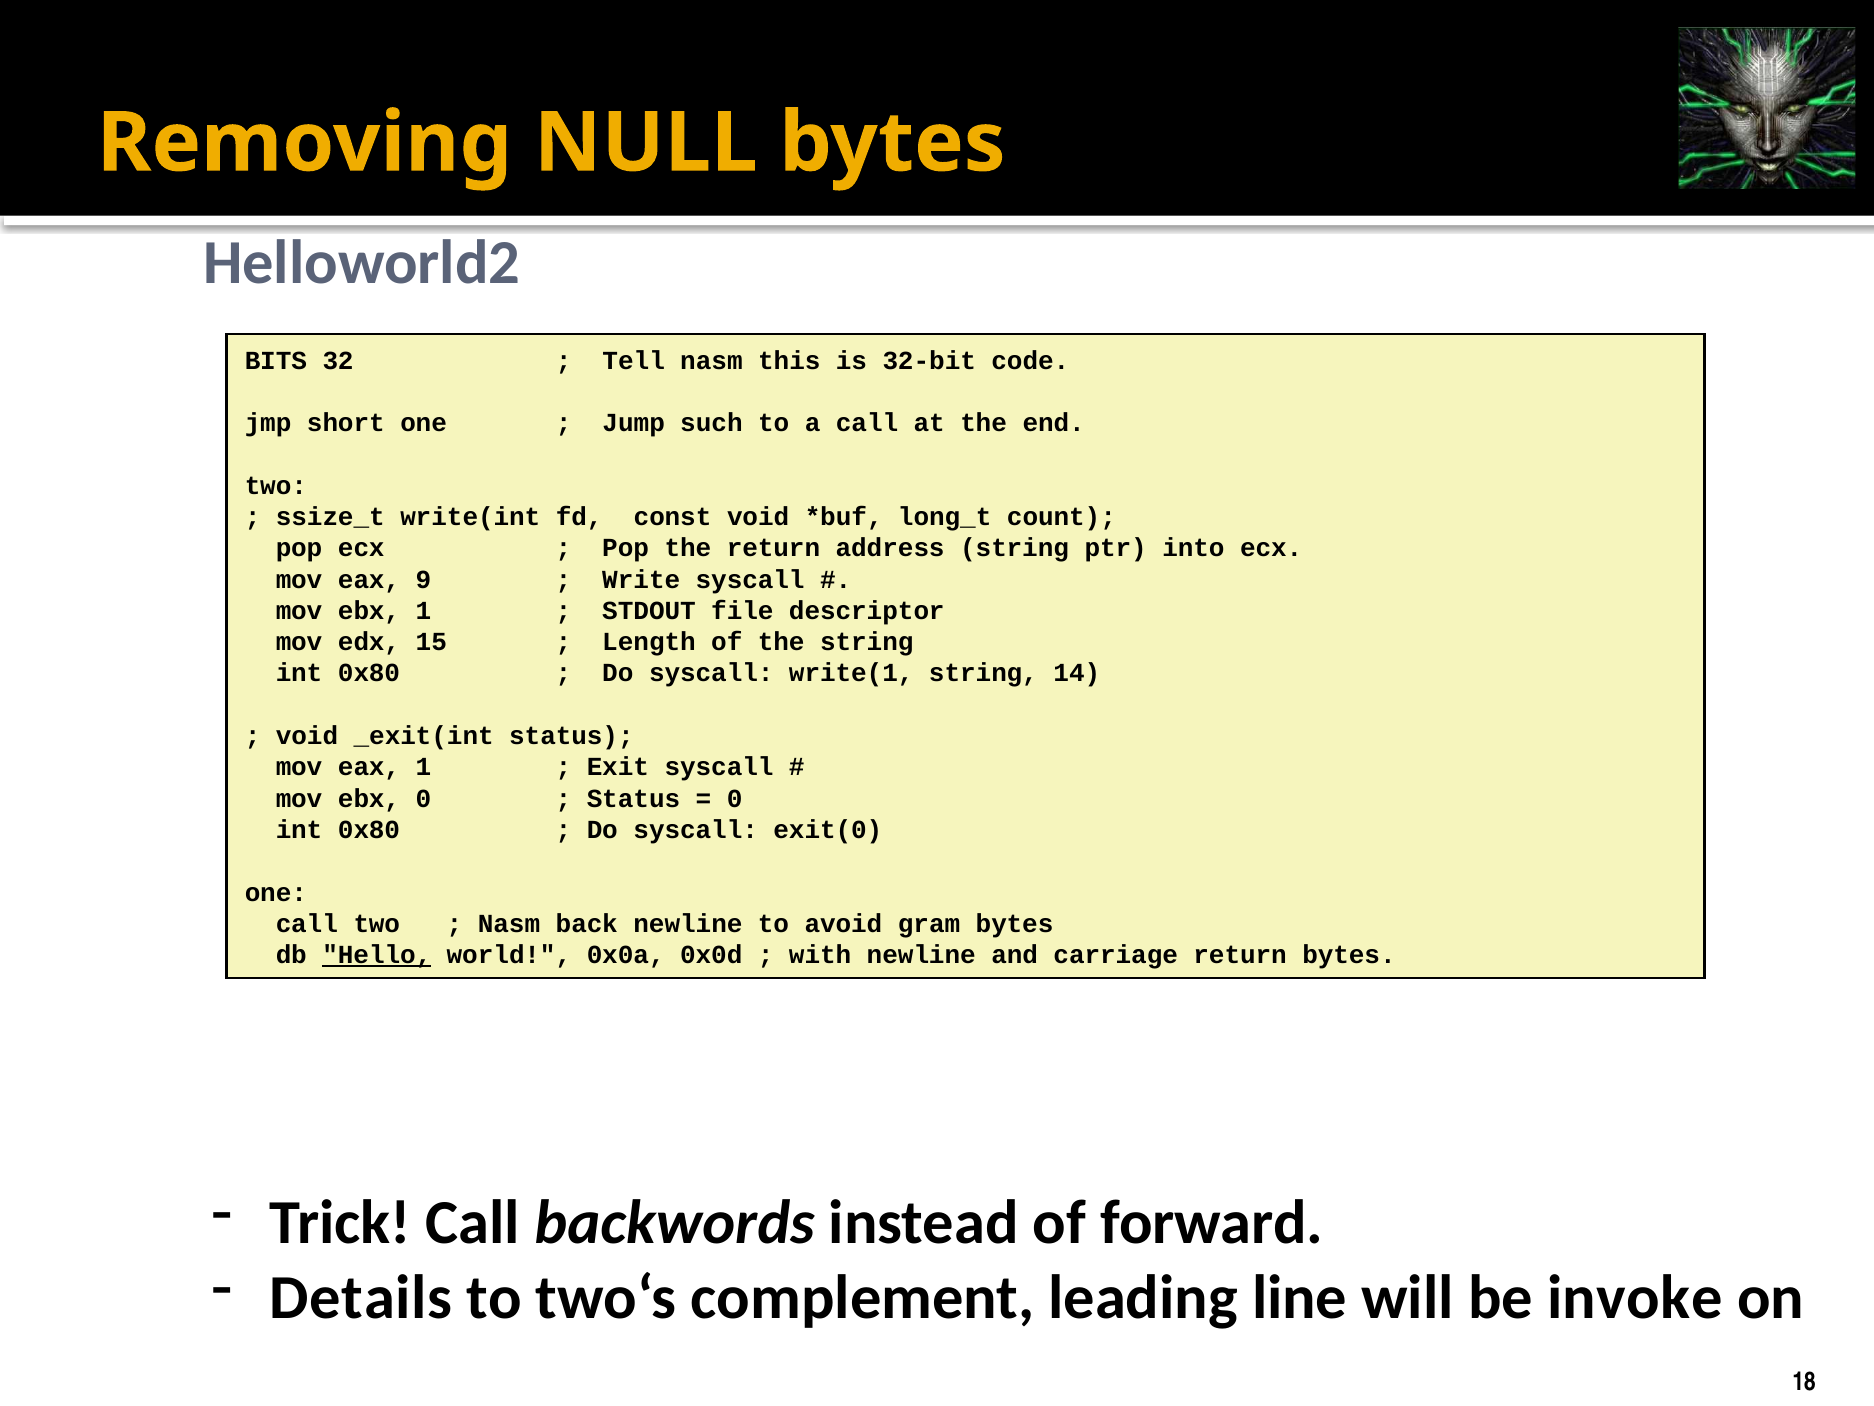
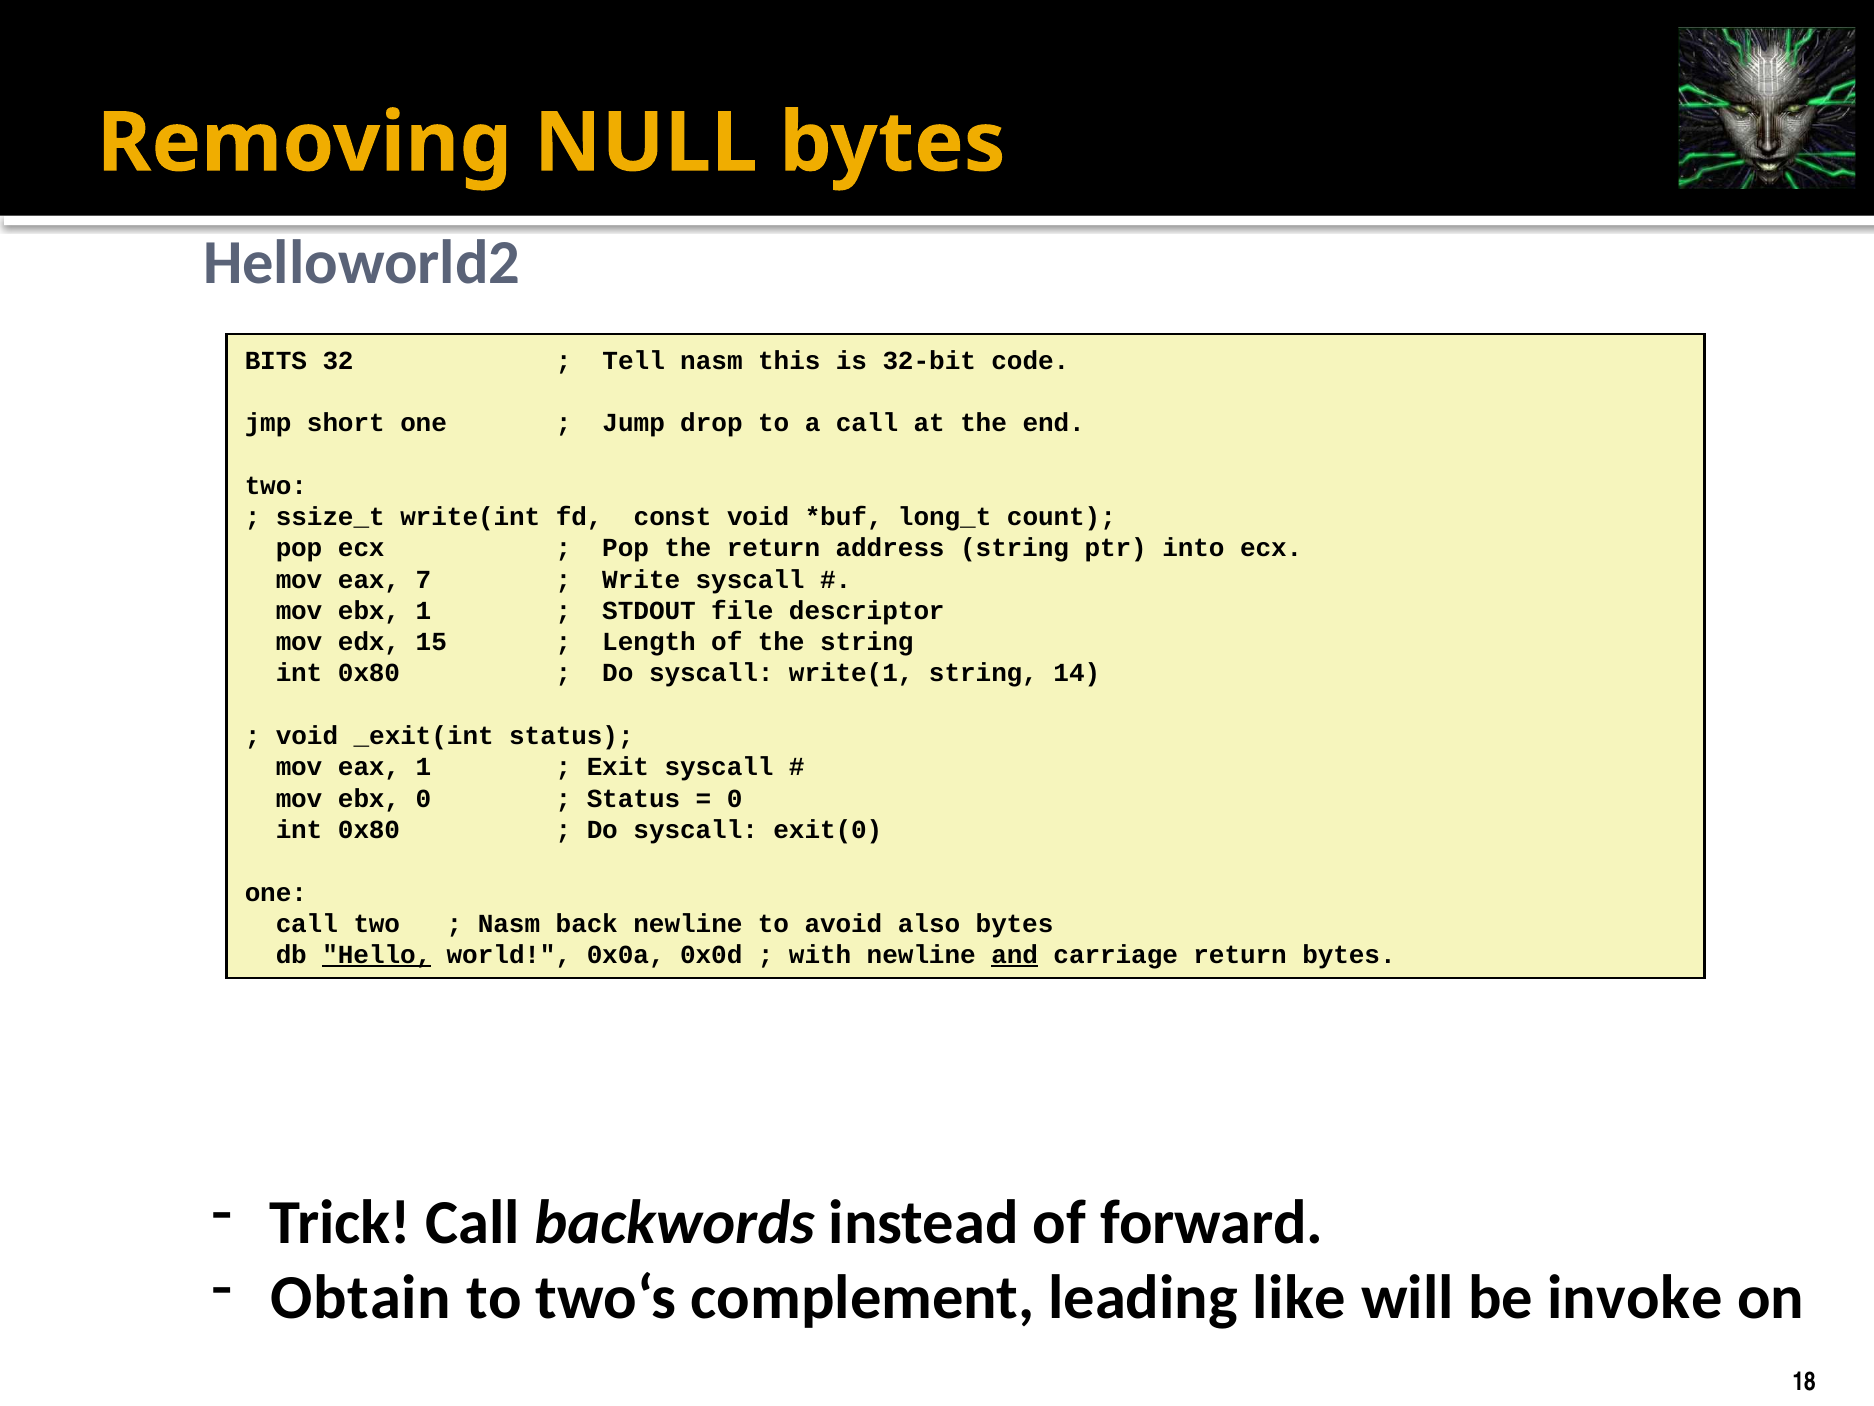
such: such -> drop (711, 423)
9: 9 -> 7 (424, 579)
gram: gram -> also (929, 923)
and underline: none -> present (1015, 955)
Details: Details -> Obtain (361, 1297)
line: line -> like (1299, 1297)
